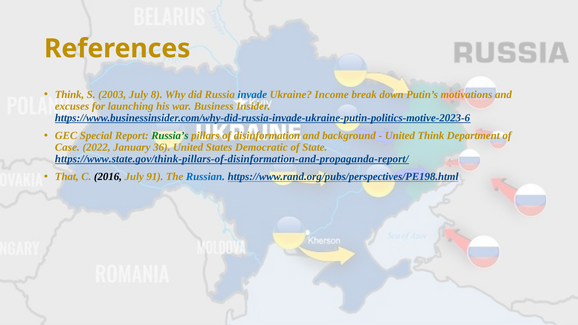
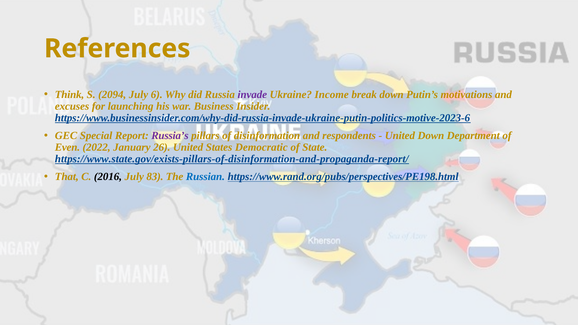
2003: 2003 -> 2094 (112, 95)
8: 8 -> 6 (157, 95)
invade colour: blue -> purple (252, 95)
Russia’s colour: green -> purple (170, 136)
background: background -> respondents (349, 136)
United Think: Think -> Down (431, 136)
Case: Case -> Even (67, 147)
36: 36 -> 26 (162, 147)
https://www.state.gov/think-pillars-of-disinformation-and-propaganda-report/: https://www.state.gov/think-pillars-of-disinformation-and-propaganda-report/ -> https://www.state.gov/exists-pillars-of-disinformation-and-propaganda-report/ (232, 159)
91: 91 -> 83 (155, 177)
